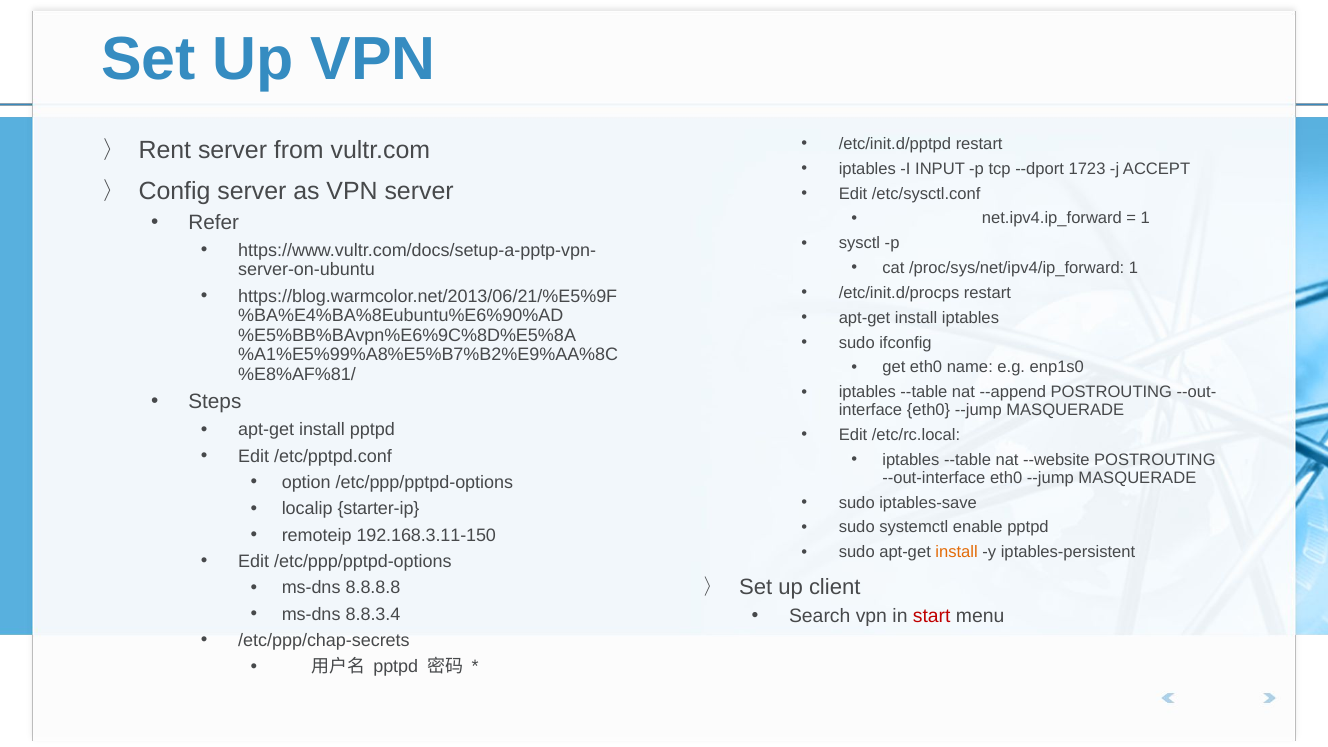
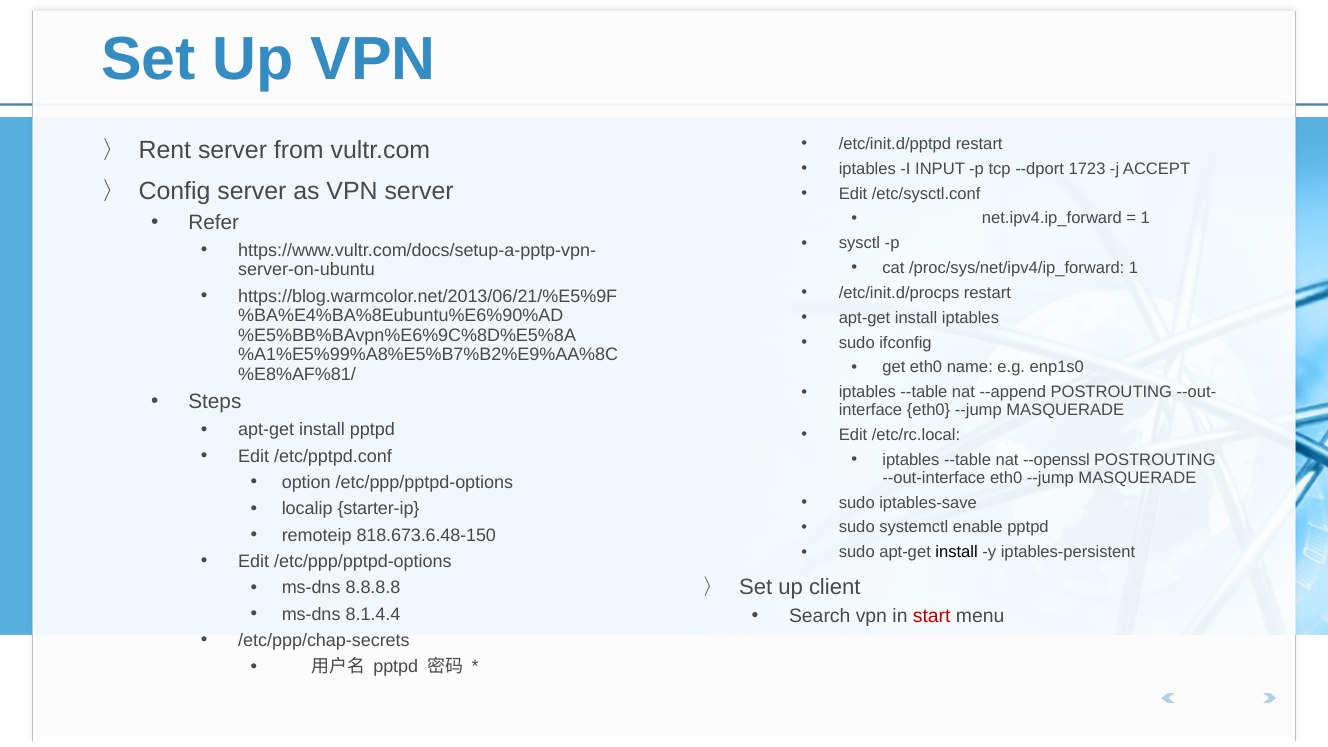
--website: --website -> --openssl (1056, 460)
192.168.3.11-150: 192.168.3.11-150 -> 818.673.6.48-150 (426, 535)
install colour: orange -> black (957, 552)
8.8.3.4: 8.8.3.4 -> 8.1.4.4 (373, 614)
